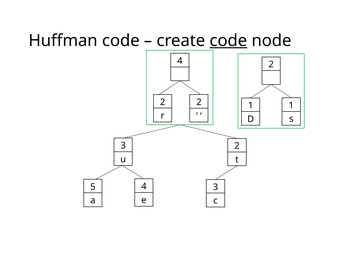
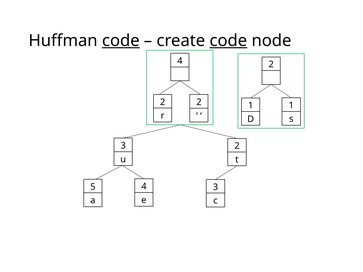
code underline: none -> present (121, 41)
